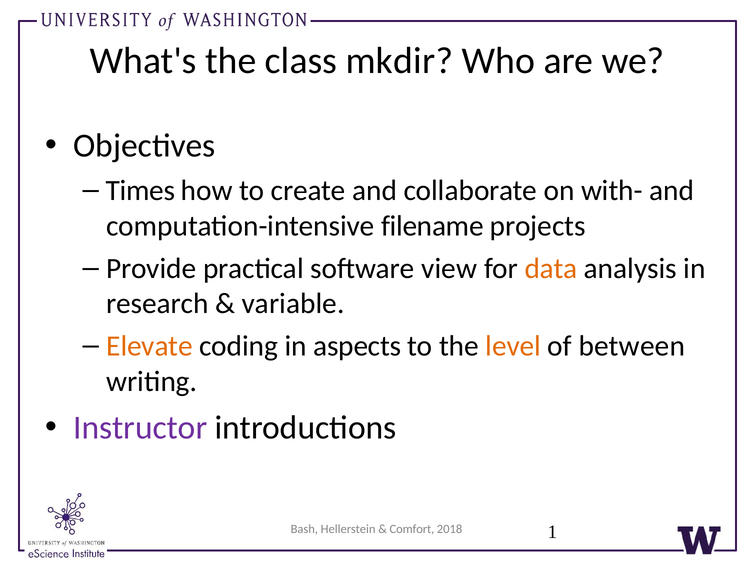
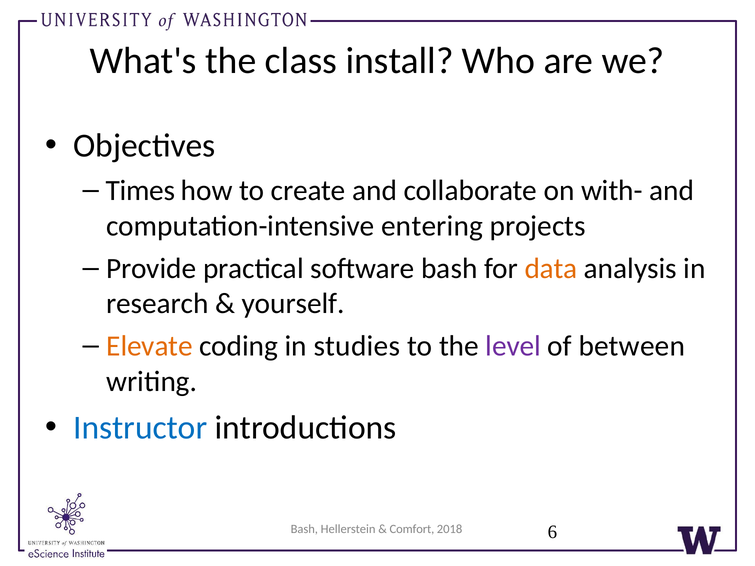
mkdir: mkdir -> install (400, 61)
filename: filename -> entering (432, 226)
software view: view -> bash (449, 269)
variable: variable -> yourself (293, 304)
aspects: aspects -> studies (357, 346)
level colour: orange -> purple (513, 346)
Instructor colour: purple -> blue (140, 428)
1: 1 -> 6 (552, 532)
